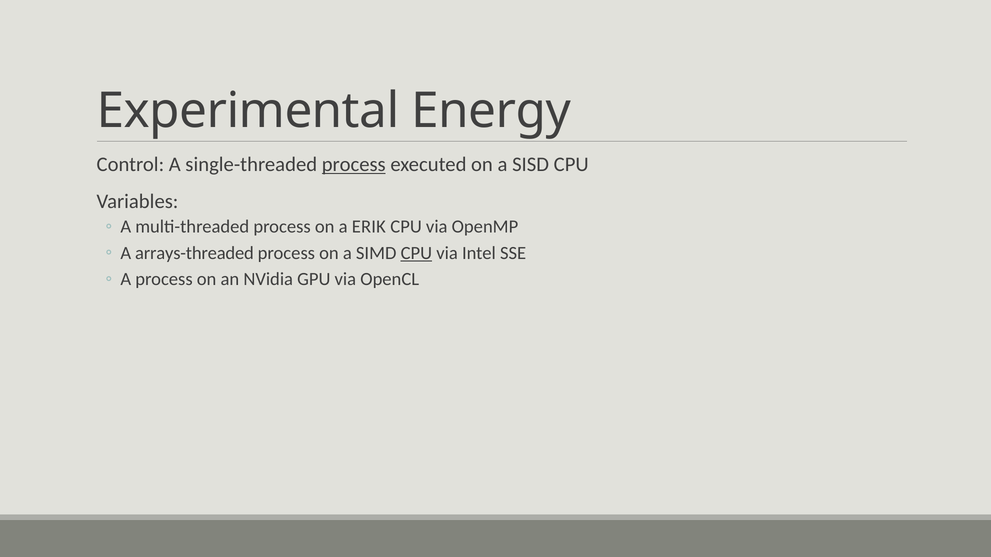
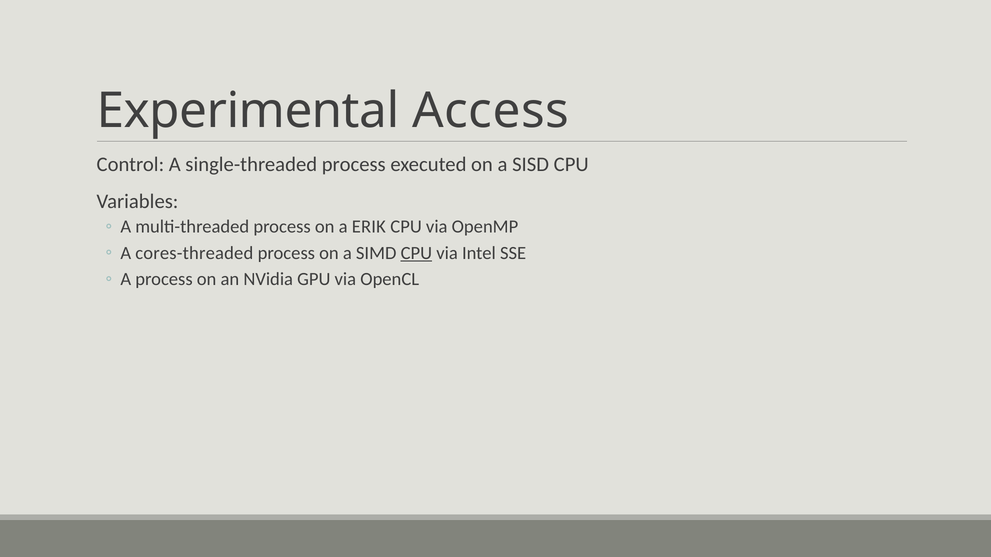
Energy: Energy -> Access (491, 111)
process underline: present -> none (354, 165)
arrays-threaded: arrays-threaded -> cores-threaded (194, 253)
